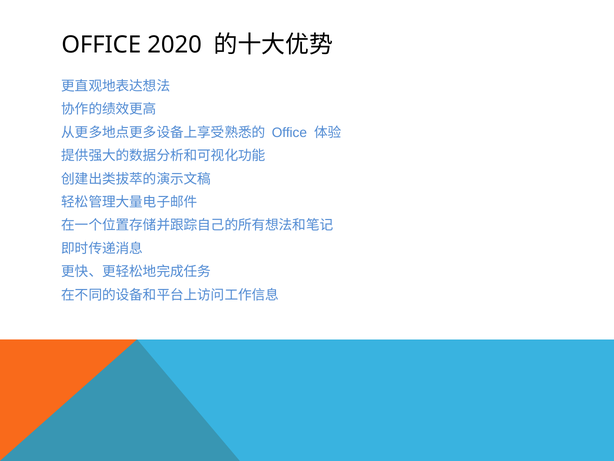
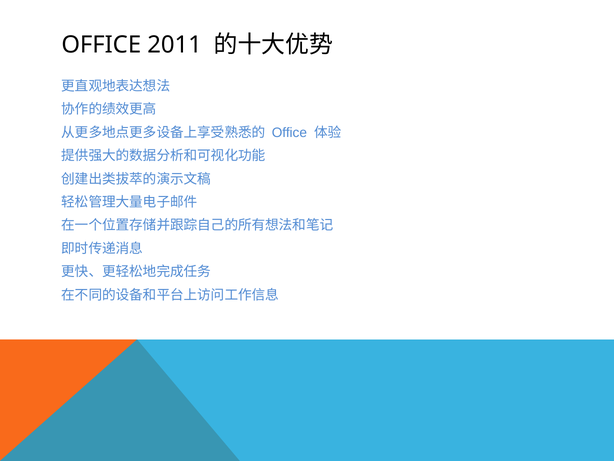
2020: 2020 -> 2011 (175, 45)
